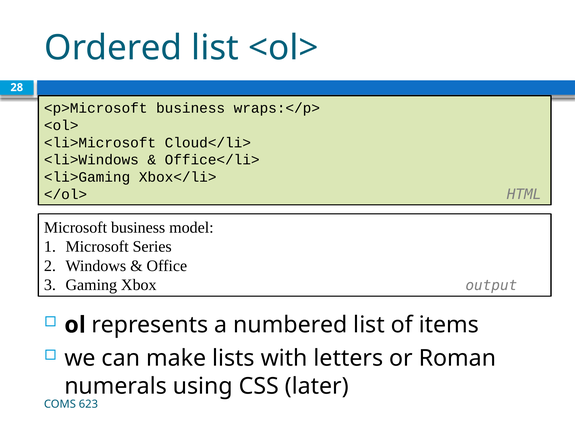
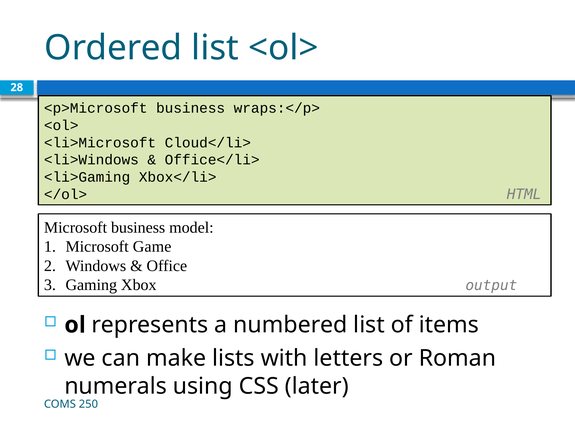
Series: Series -> Game (152, 247)
623: 623 -> 250 (88, 404)
